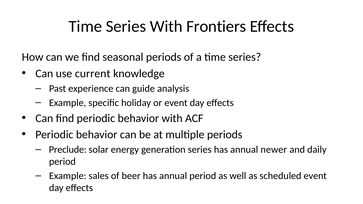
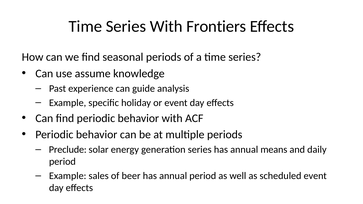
current: current -> assume (93, 74)
newer: newer -> means (274, 150)
